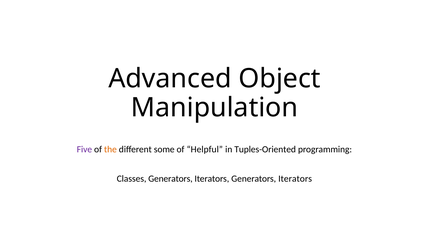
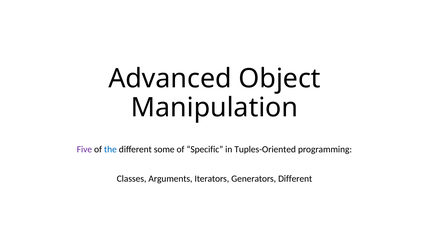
the colour: orange -> blue (110, 149)
Helpful: Helpful -> Specific (205, 149)
Classes Generators: Generators -> Arguments (170, 178)
Iterators Generators Iterators: Iterators -> Different (295, 178)
